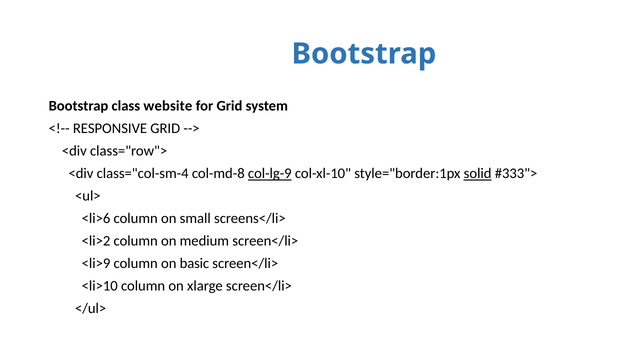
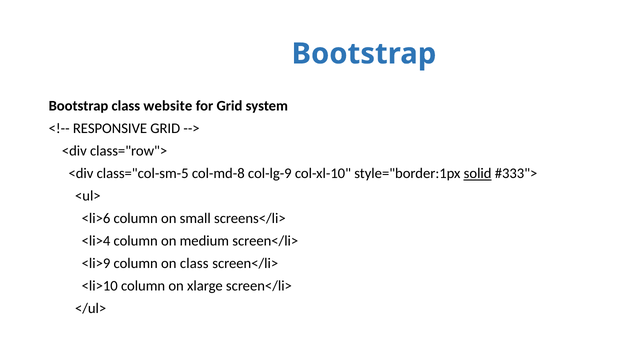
class="col-sm-4: class="col-sm-4 -> class="col-sm-5 (143, 173)
col-lg-9 underline: present -> none (270, 173)
<li>2: <li>2 -> <li>4 (96, 241)
on basic: basic -> class (194, 263)
